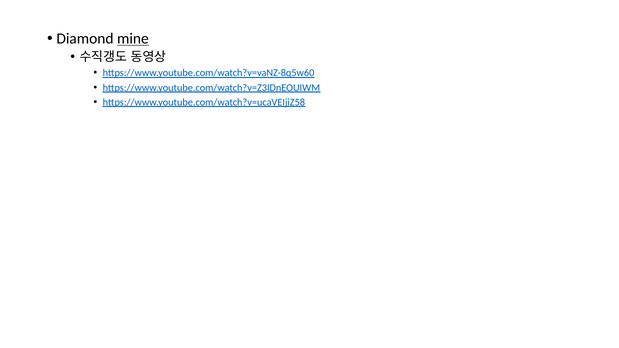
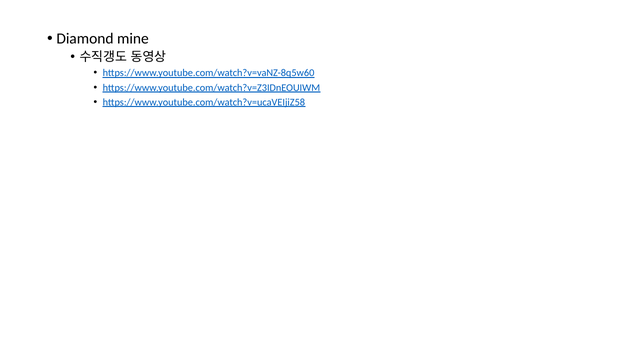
mine underline: present -> none (133, 39)
